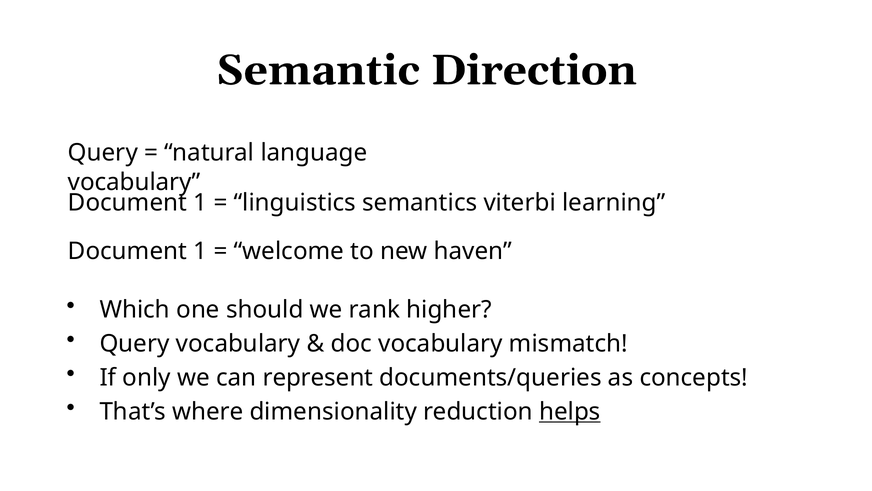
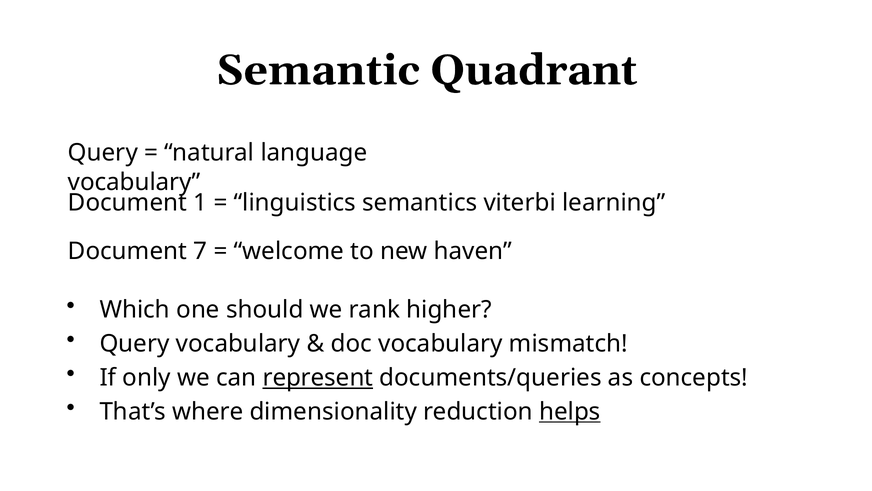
Direction: Direction -> Quadrant (534, 70)
1: 1 -> 7 (200, 251)
represent underline: none -> present (318, 377)
